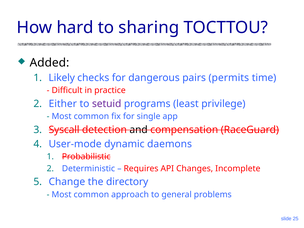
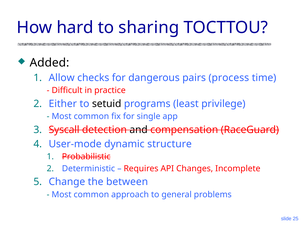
Likely: Likely -> Allow (62, 78)
permits: permits -> process (229, 78)
setuid colour: purple -> black (107, 104)
daemons: daemons -> structure (170, 144)
directory: directory -> between (127, 182)
